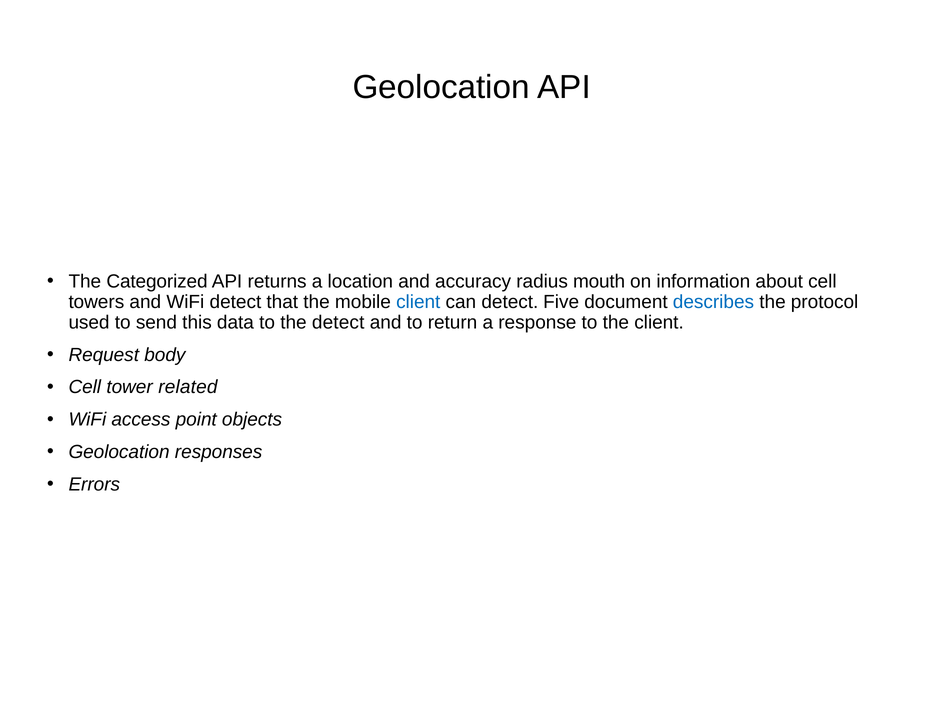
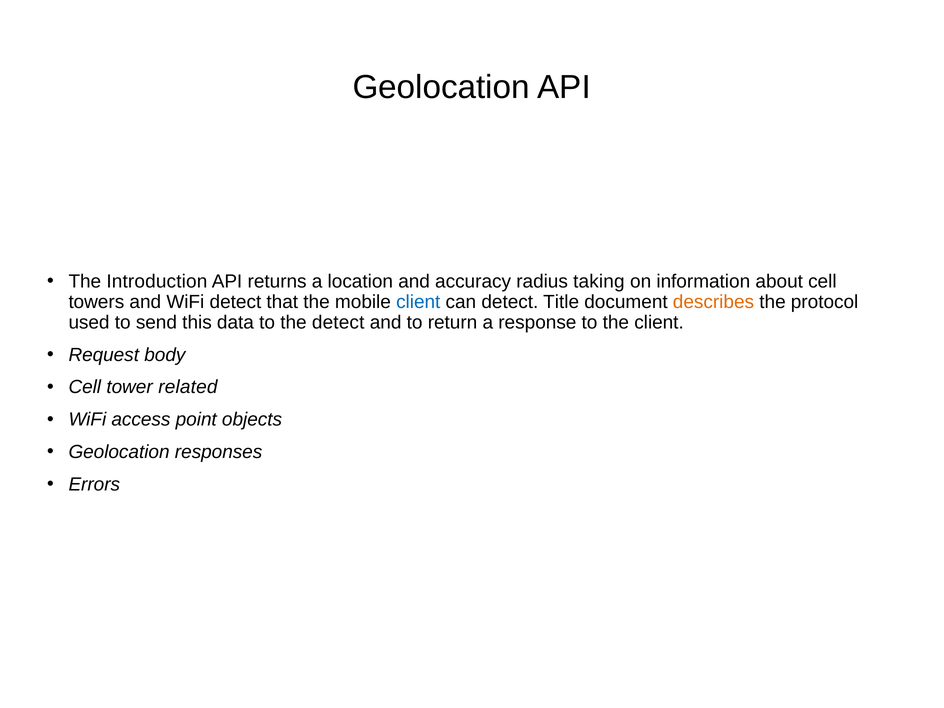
Categorized: Categorized -> Introduction (157, 281)
mouth: mouth -> taking (599, 281)
Five: Five -> Title (561, 302)
describes colour: blue -> orange (713, 302)
